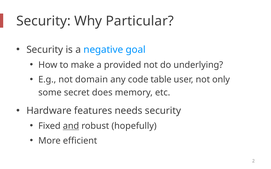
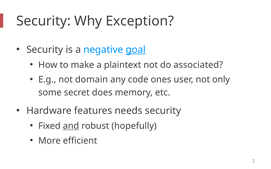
Particular: Particular -> Exception (140, 21)
goal underline: none -> present (136, 50)
provided: provided -> plaintext (123, 65)
underlying: underlying -> associated (198, 65)
table: table -> ones (161, 80)
